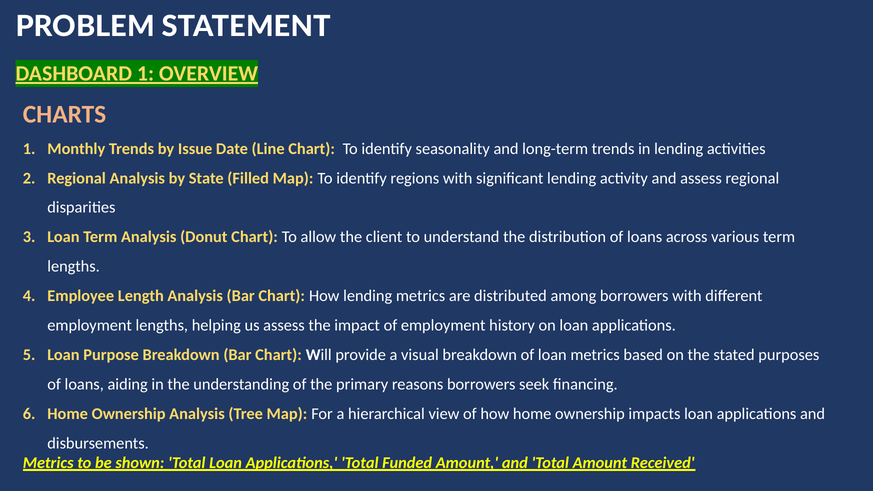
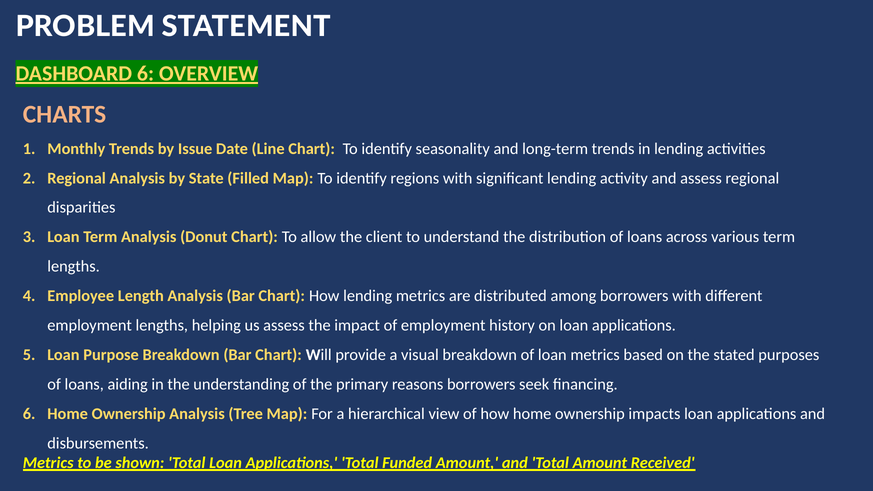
DASHBOARD 1: 1 -> 6 (145, 74)
